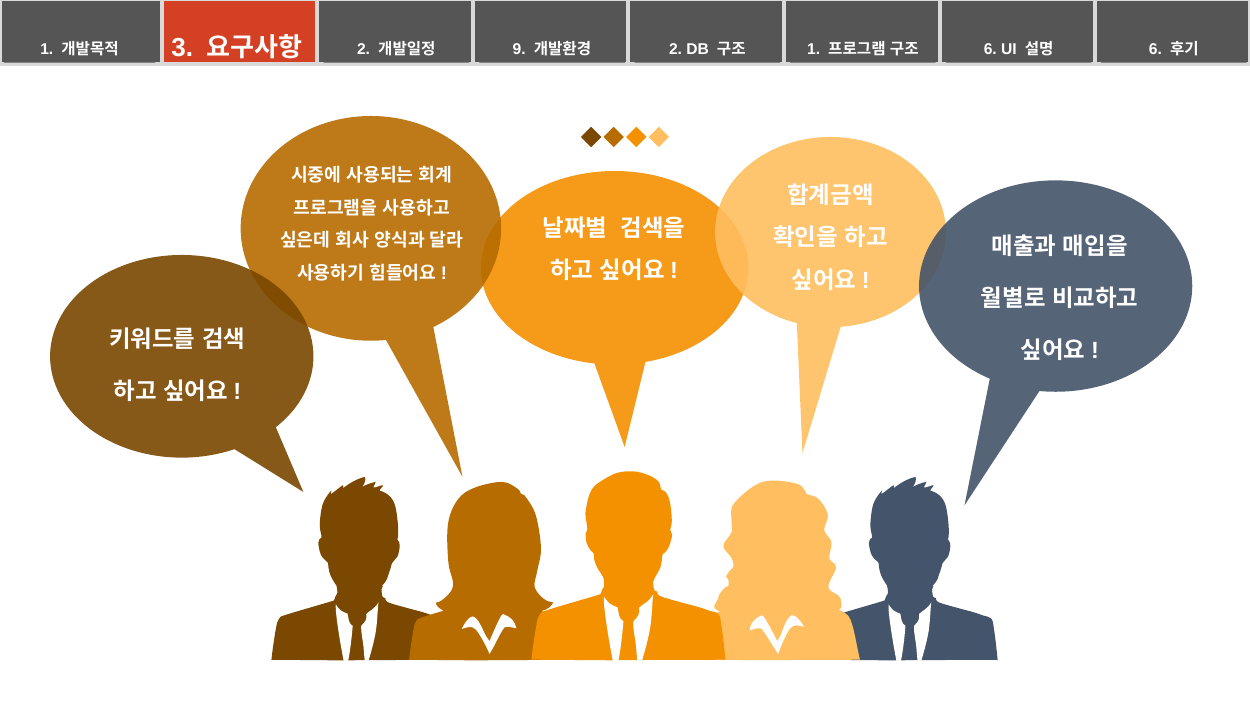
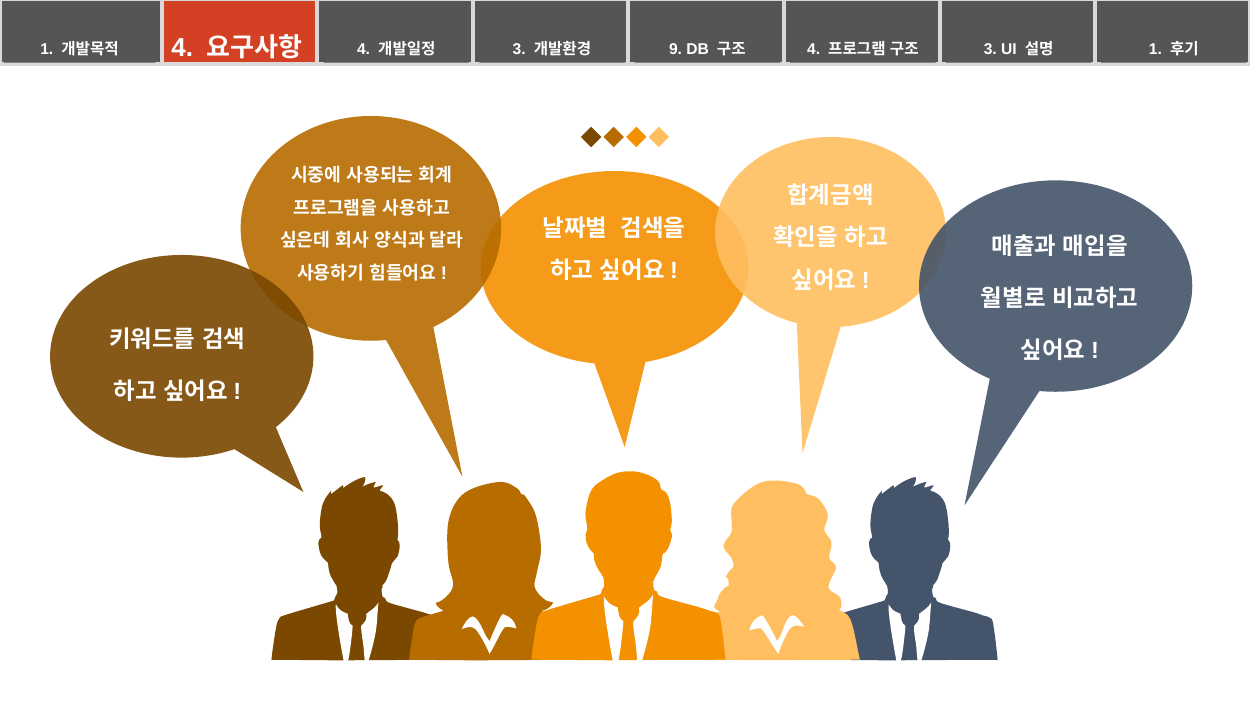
3: 3 -> 4 (182, 48)
2: 2 -> 4 (364, 50)
9: 9 -> 3 (519, 50)
2: 2 -> 9 (675, 50)
1: 1 -> 4 (814, 50)
6: 6 -> 3 (990, 50)
6: 6 -> 1 (1155, 50)
